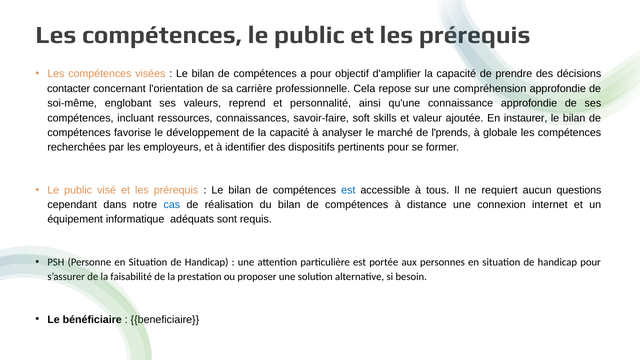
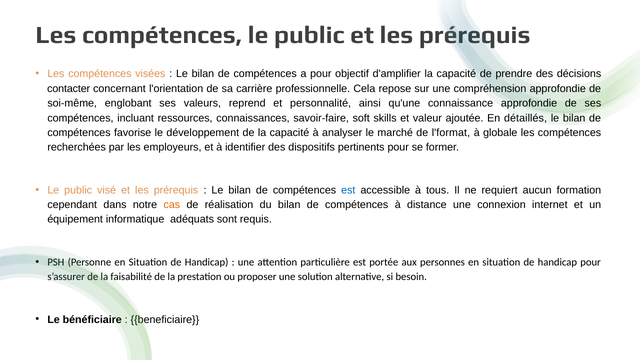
instaurer: instaurer -> détaillés (526, 118)
l'prends: l'prends -> l'format (451, 133)
questions: questions -> formation (579, 190)
cas colour: blue -> orange (172, 205)
